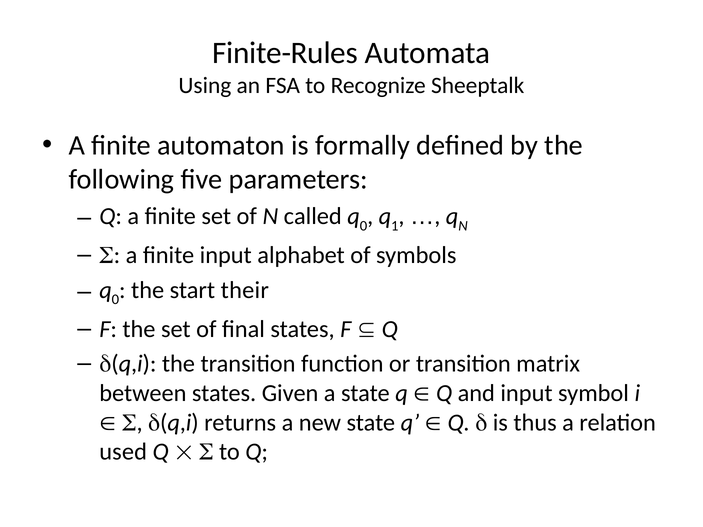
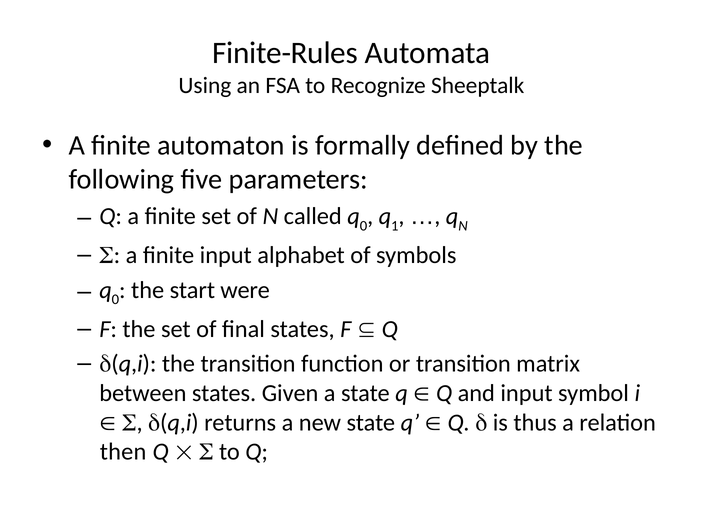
their: their -> were (245, 290)
used: used -> then (123, 452)
